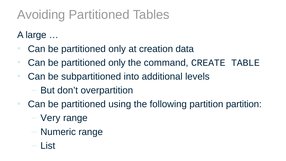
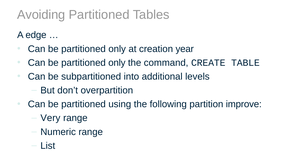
large: large -> edge (36, 35)
data: data -> year (185, 49)
partition partition: partition -> improve (244, 104)
